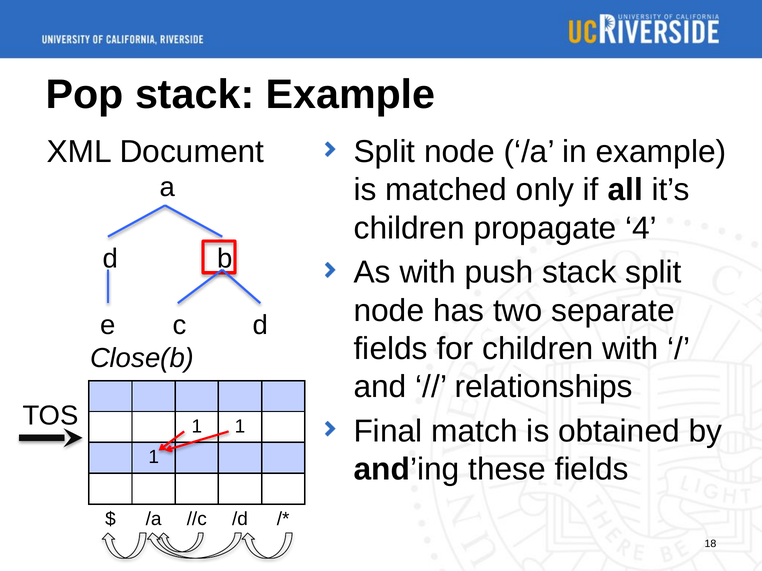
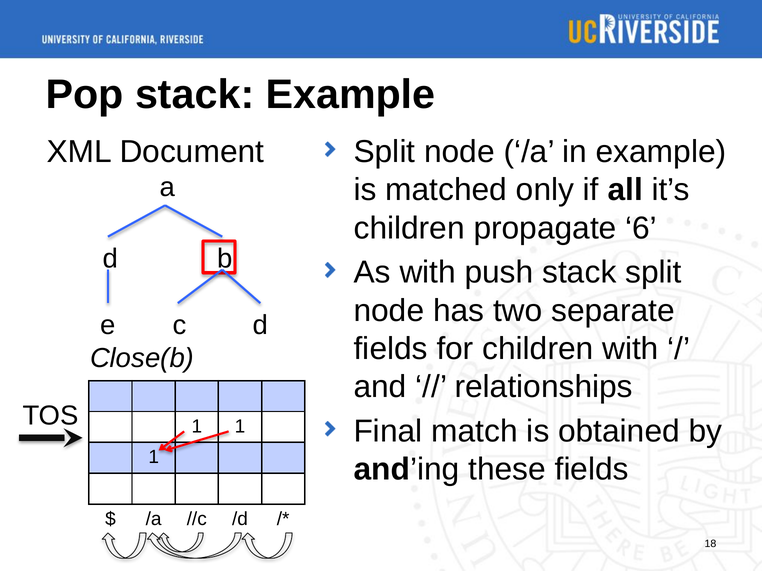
4: 4 -> 6 (641, 228)
